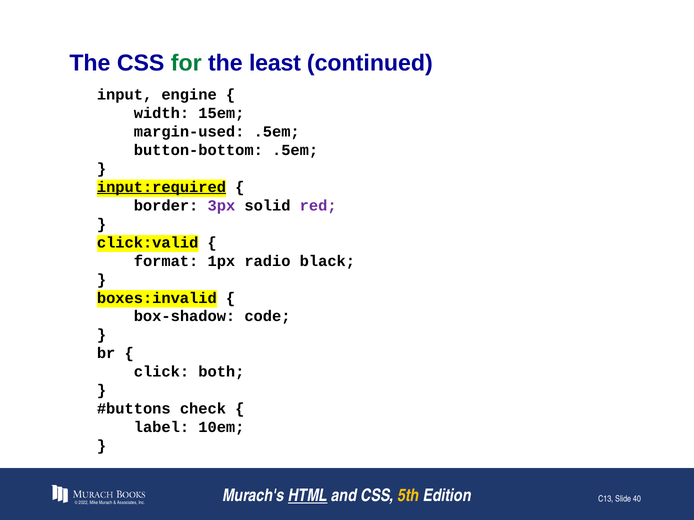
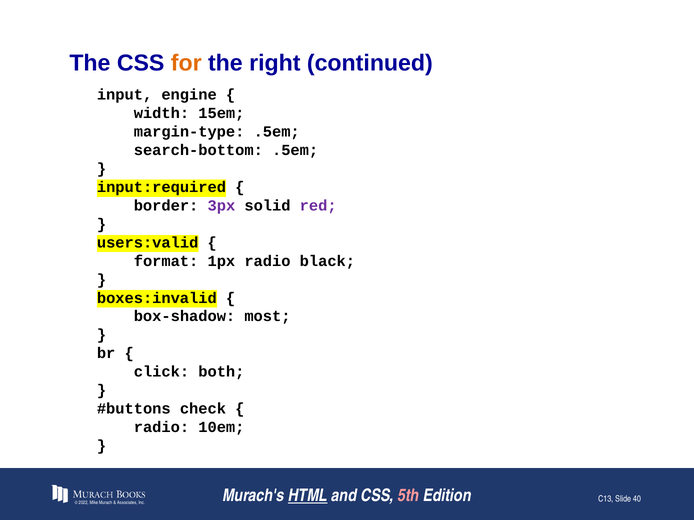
for colour: green -> orange (186, 63)
least: least -> right (275, 63)
margin-used: margin-used -> margin-type (189, 132)
button-bottom: button-bottom -> search-bottom (198, 150)
input:required underline: present -> none (161, 187)
click:valid: click:valid -> users:valid (148, 243)
code: code -> most (267, 317)
label: label -> radio (161, 428)
5th colour: yellow -> pink (408, 496)
